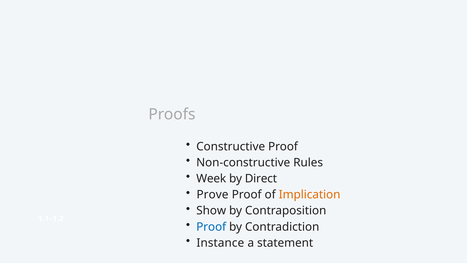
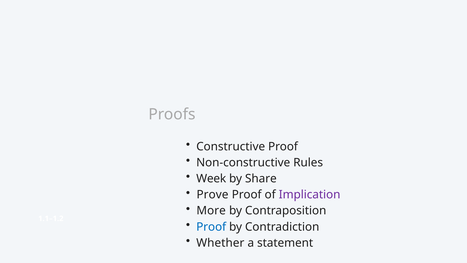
Direct: Direct -> Share (261, 178)
Implication colour: orange -> purple (310, 194)
Show: Show -> More (211, 211)
Instance: Instance -> Whether (220, 243)
